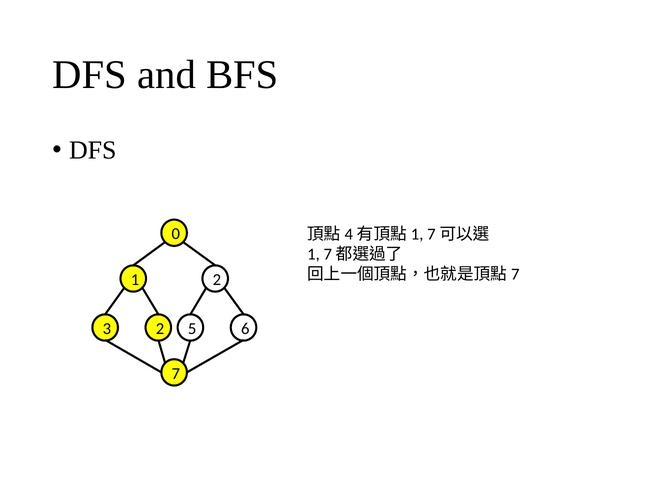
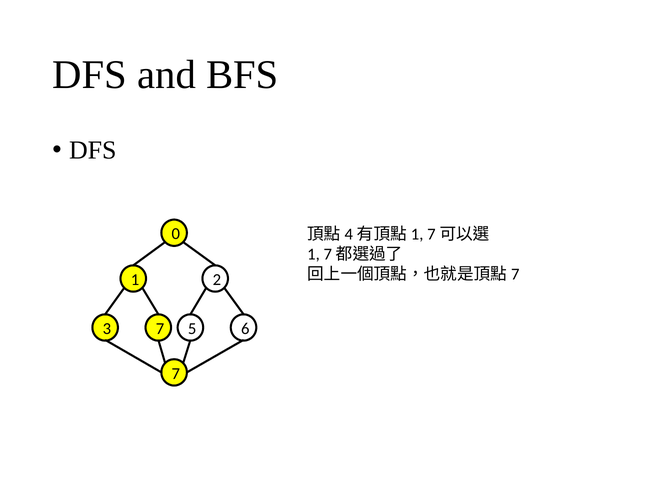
3 2: 2 -> 7 (160, 328)
